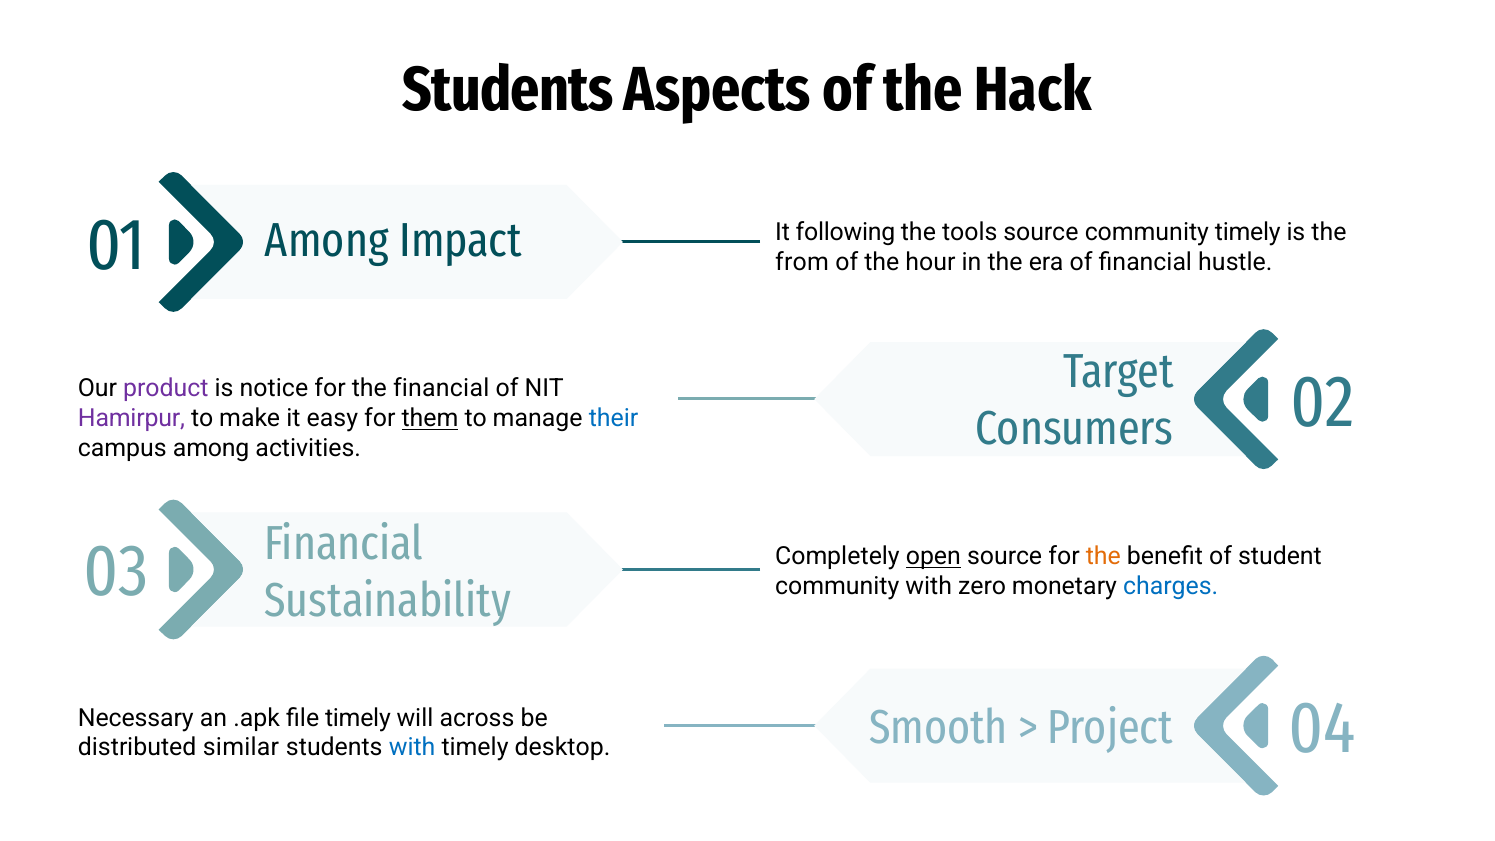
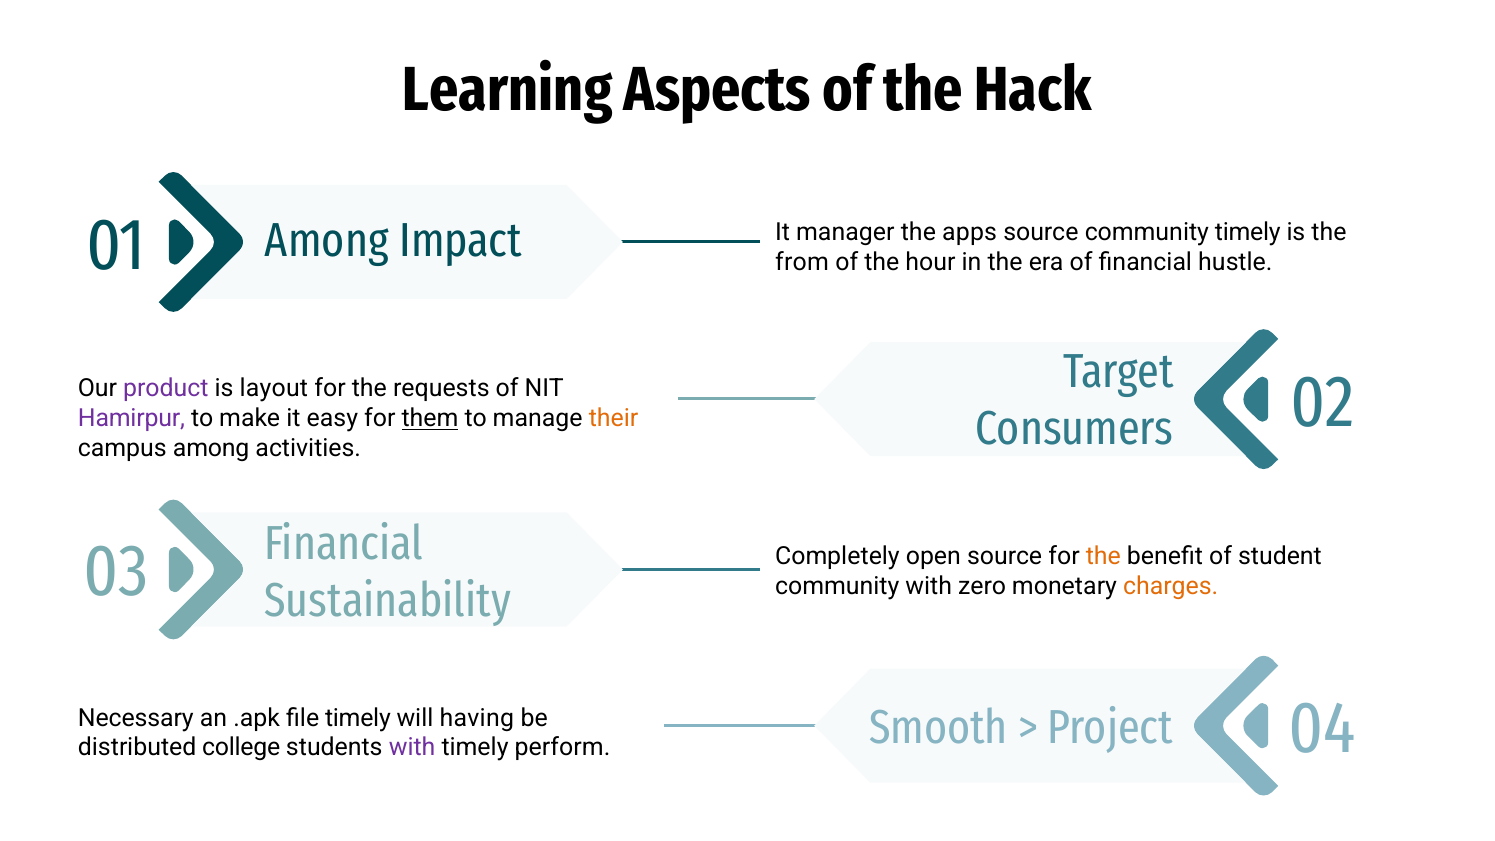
Students: Students -> Learning (507, 90)
following: following -> manager (845, 232)
tools: tools -> apps (970, 232)
notice: notice -> layout (274, 389)
the financial: financial -> requests (441, 389)
their colour: blue -> orange (614, 419)
open underline: present -> none (933, 557)
charges colour: blue -> orange (1171, 586)
across: across -> having (477, 718)
similar: similar -> college (241, 748)
with colour: blue -> purple (412, 748)
desktop: desktop -> perform (563, 748)
